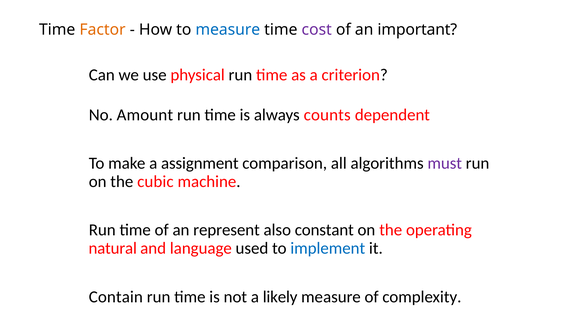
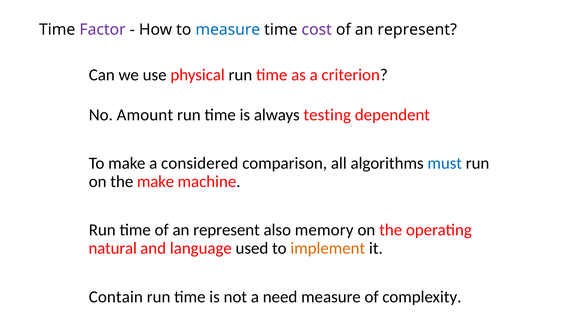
Factor colour: orange -> purple (103, 30)
important: important -> represent (417, 30)
counts: counts -> testing (327, 115)
assignment: assignment -> considered (200, 163)
must colour: purple -> blue (445, 163)
the cubic: cubic -> make (156, 182)
constant: constant -> memory (324, 230)
implement colour: blue -> orange (328, 248)
likely: likely -> need (280, 297)
